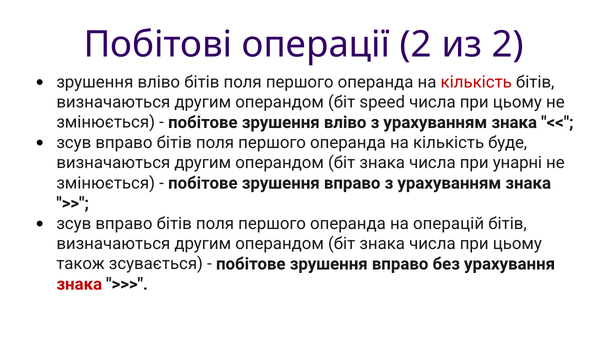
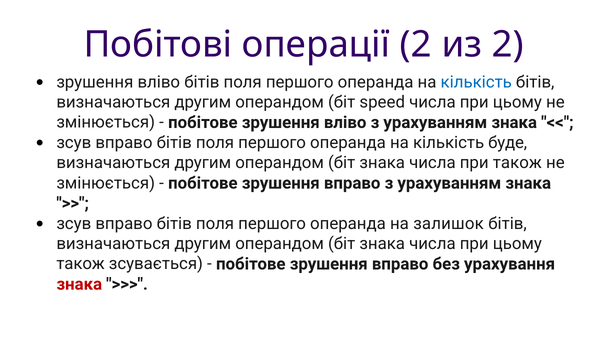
кількість colour: red -> blue (476, 82)
при унарні: унарні -> також (517, 163)
операцій: операцій -> залишок (449, 224)
